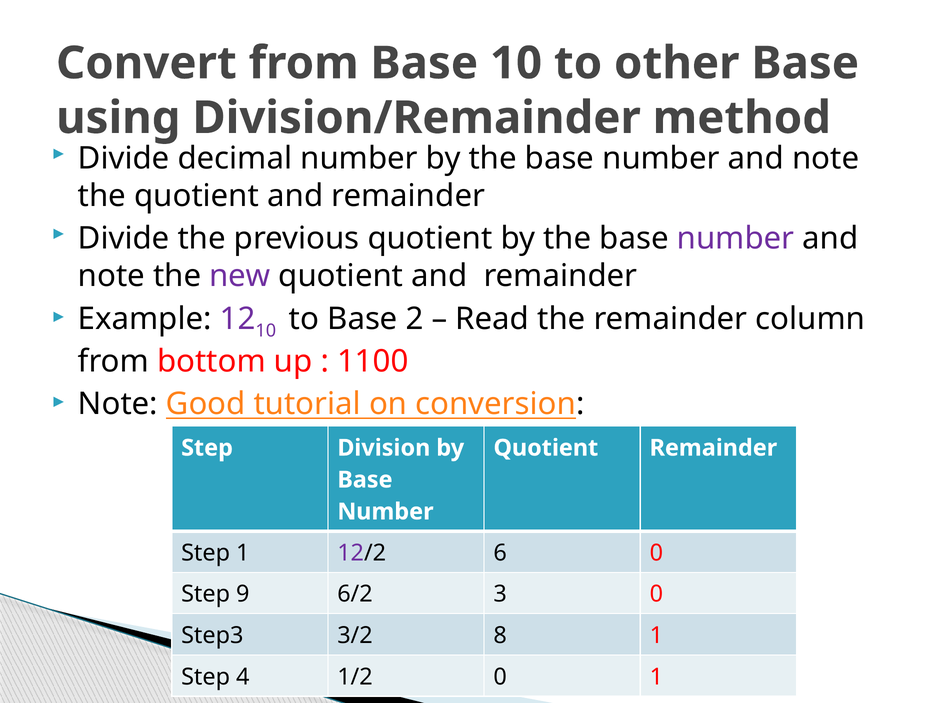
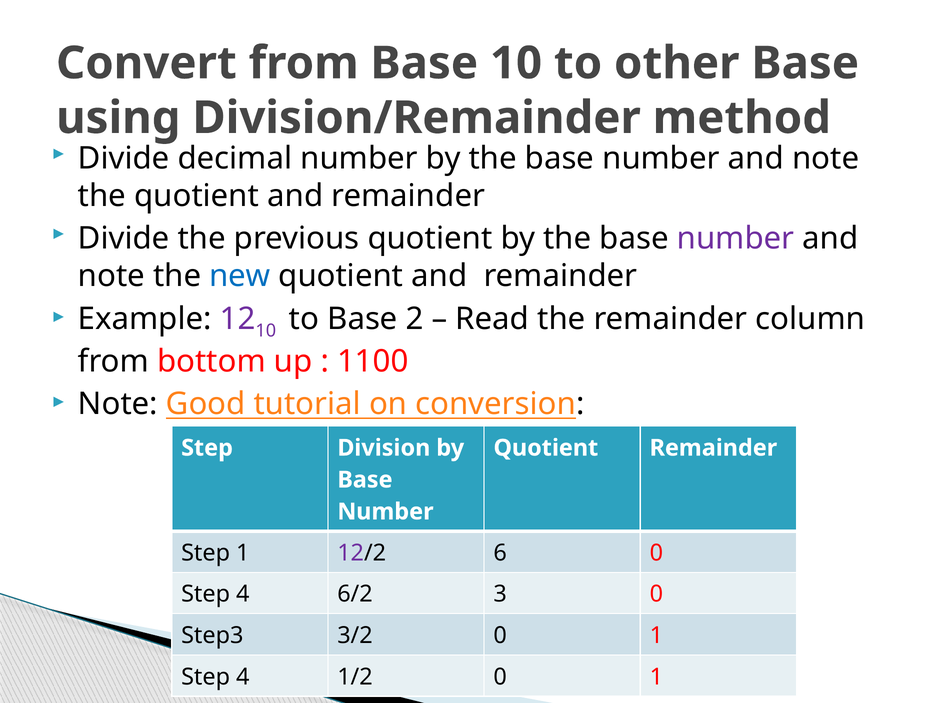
new colour: purple -> blue (240, 276)
9: 9 -> 4 (243, 594)
3/2 8: 8 -> 0 (500, 635)
